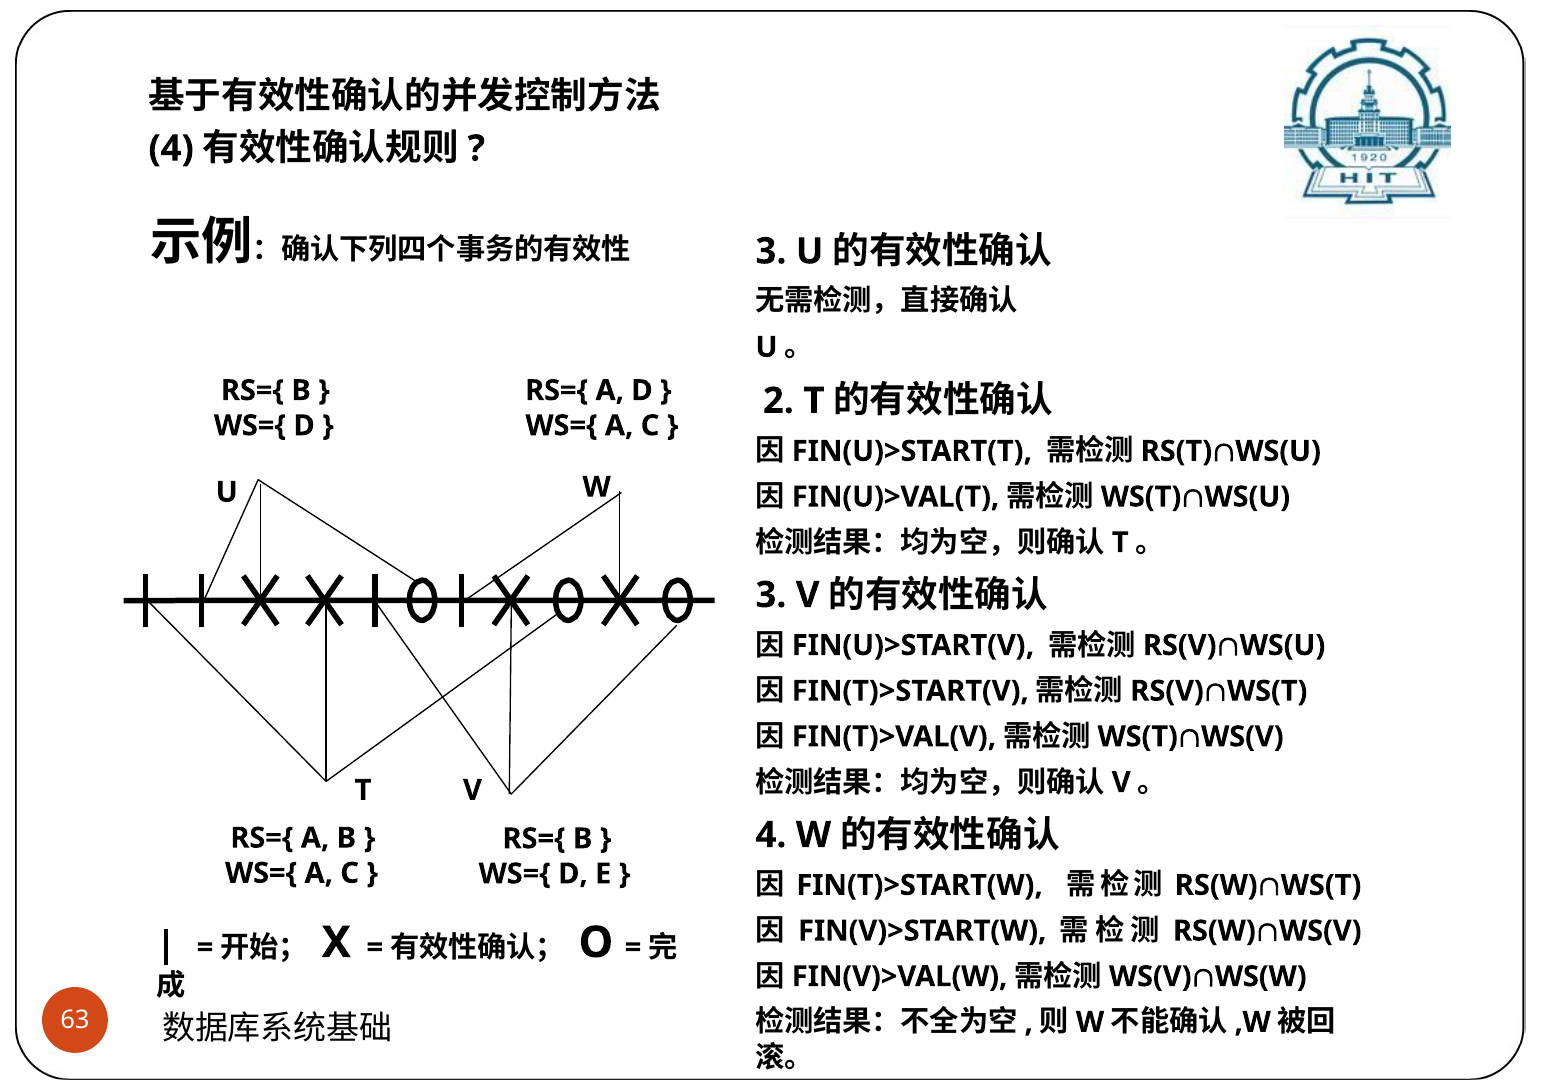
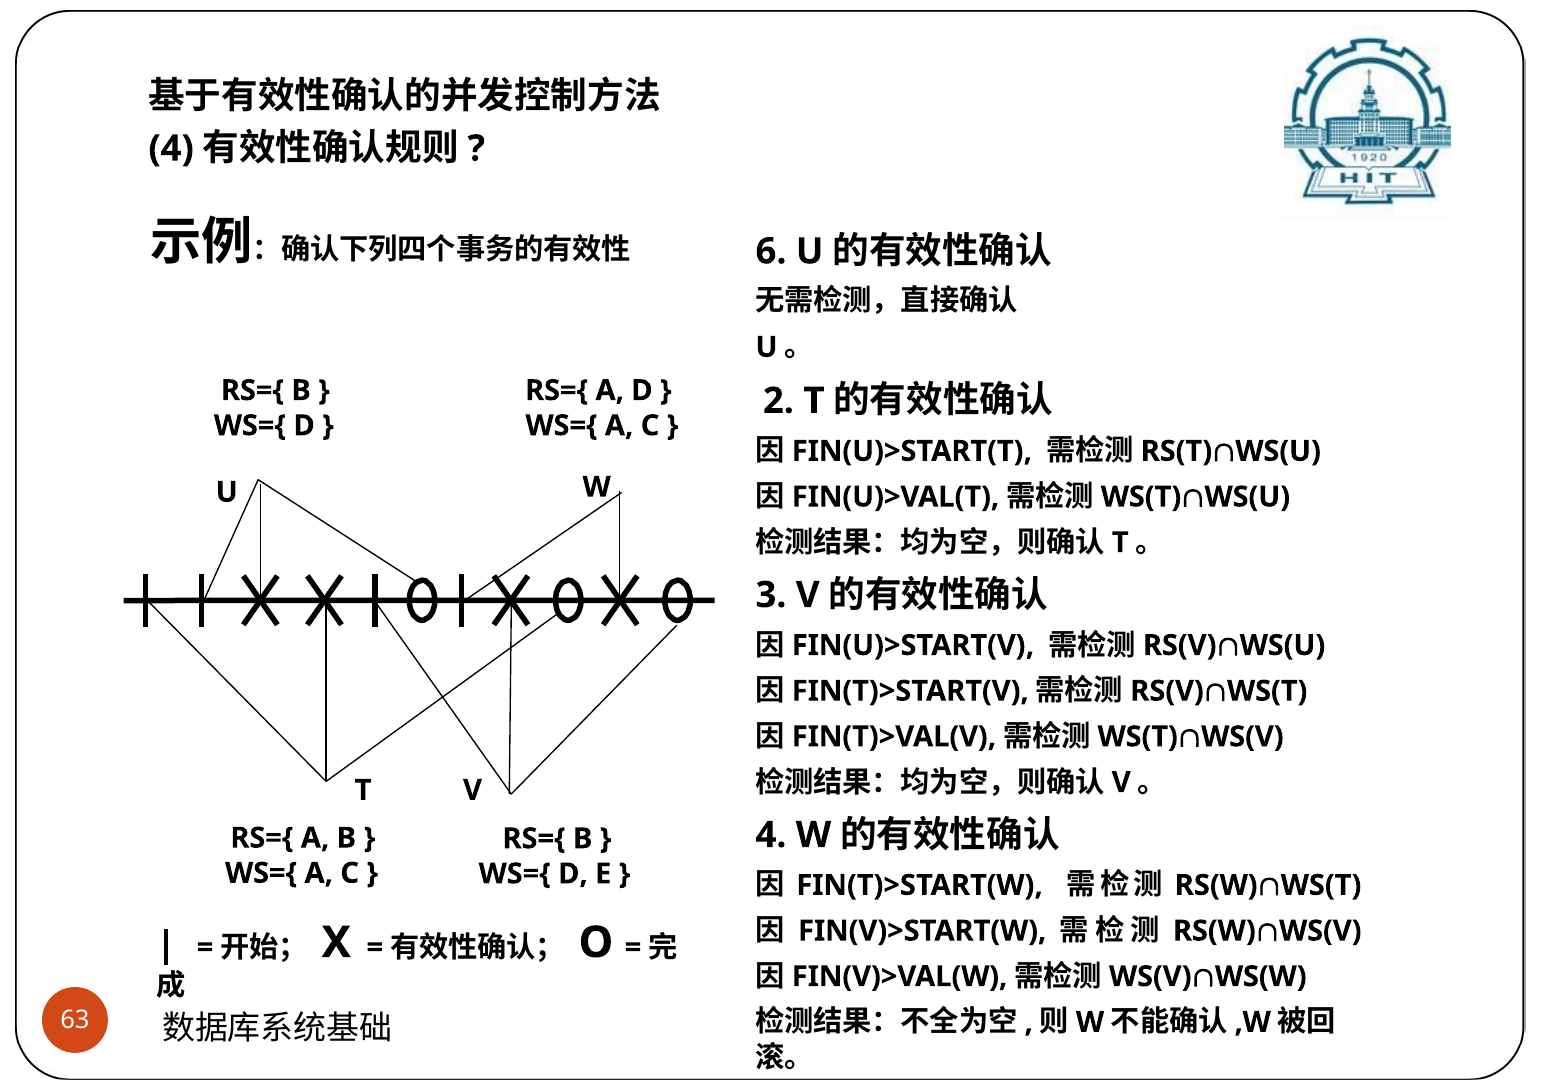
3: 3 -> 6 (771, 251)
